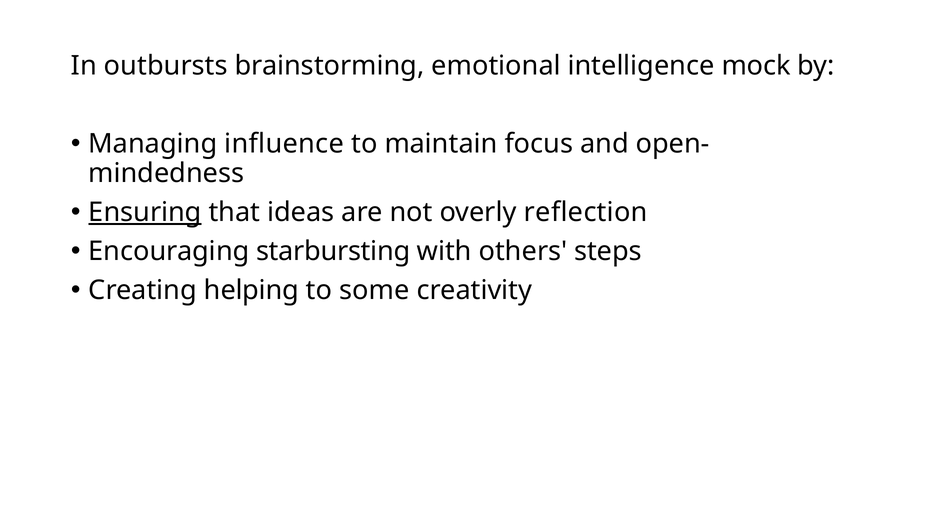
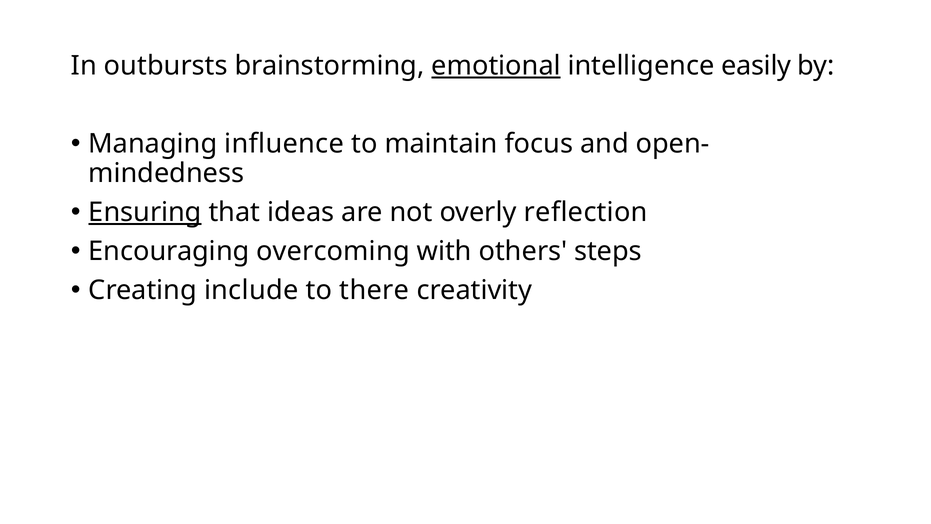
emotional underline: none -> present (496, 66)
mock: mock -> easily (756, 66)
starbursting: starbursting -> overcoming (333, 251)
helping: helping -> include (251, 290)
some: some -> there (374, 290)
